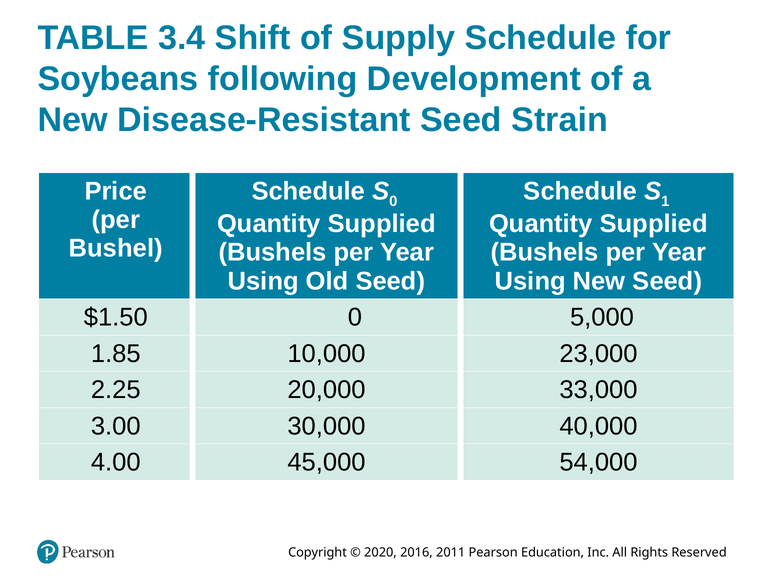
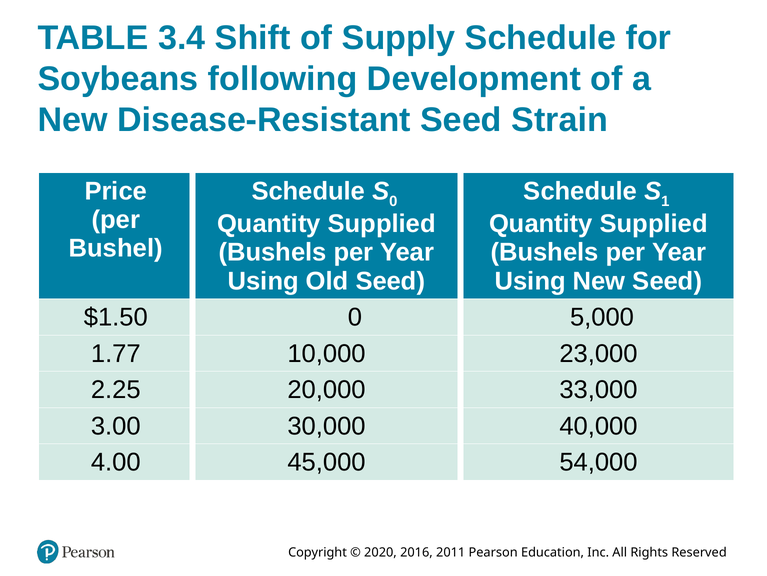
1.85: 1.85 -> 1.77 (116, 353)
